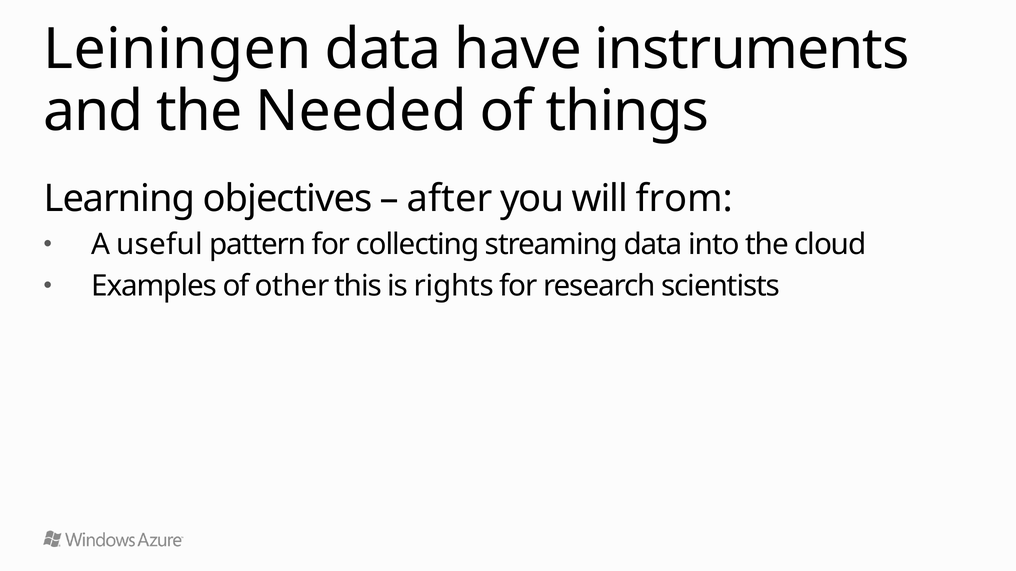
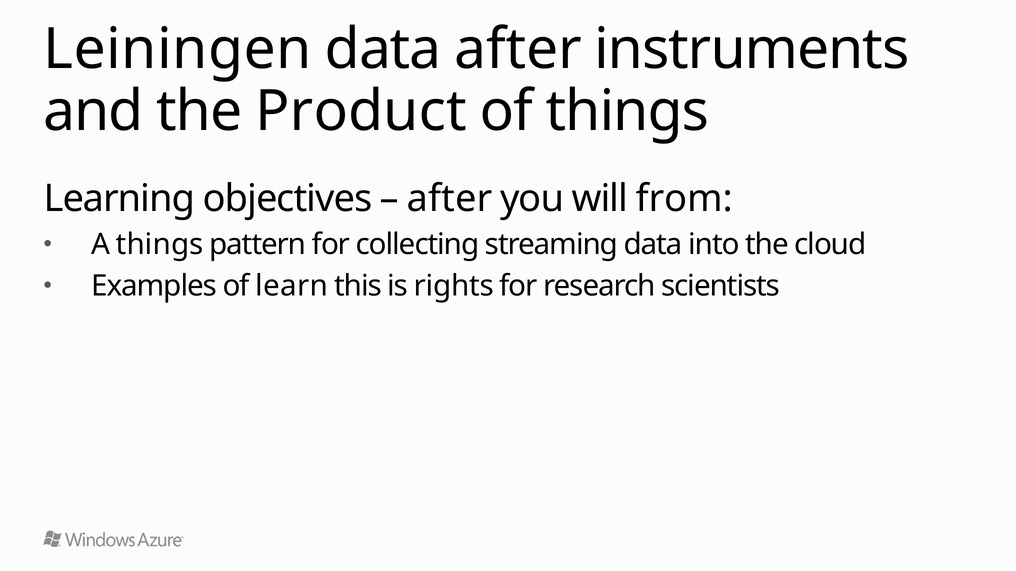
data have: have -> after (518, 50)
Needed: Needed -> Product (361, 111)
A useful: useful -> things (160, 245)
other: other -> learn (292, 286)
